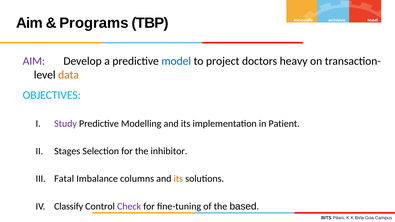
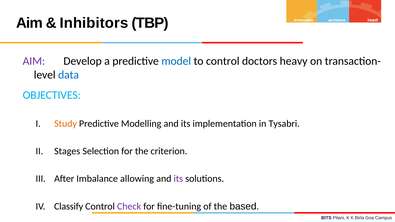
Programs: Programs -> Inhibitors (94, 23)
to project: project -> control (223, 61)
data colour: orange -> blue (69, 75)
Study colour: purple -> orange (66, 124)
Patient: Patient -> Tysabri (284, 124)
inhibitor: inhibitor -> criterion (169, 151)
Fatal: Fatal -> After (64, 179)
columns: columns -> allowing (137, 179)
its colour: orange -> purple (178, 179)
